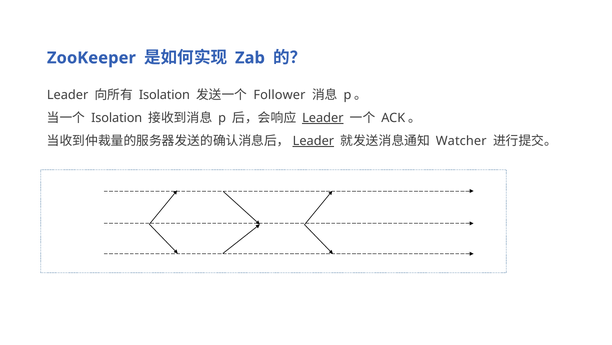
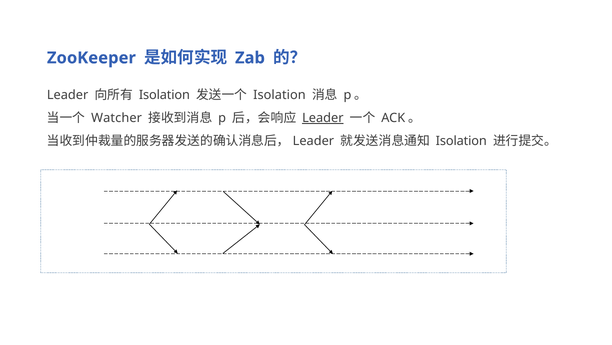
Follower: Follower -> Isolation (279, 95)
Isolation: Isolation -> Watcher (117, 118)
Leader underline: present -> none (313, 141)
Watcher: Watcher -> Isolation (461, 141)
